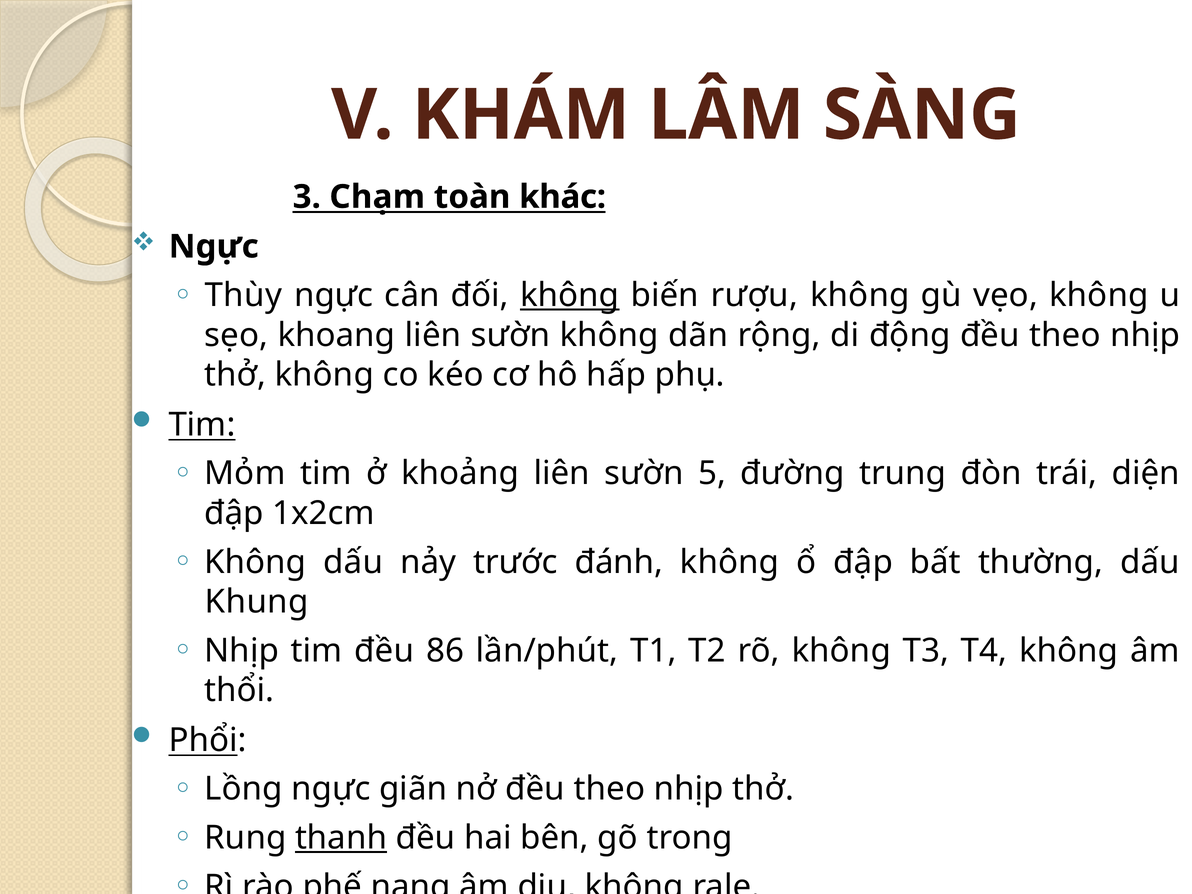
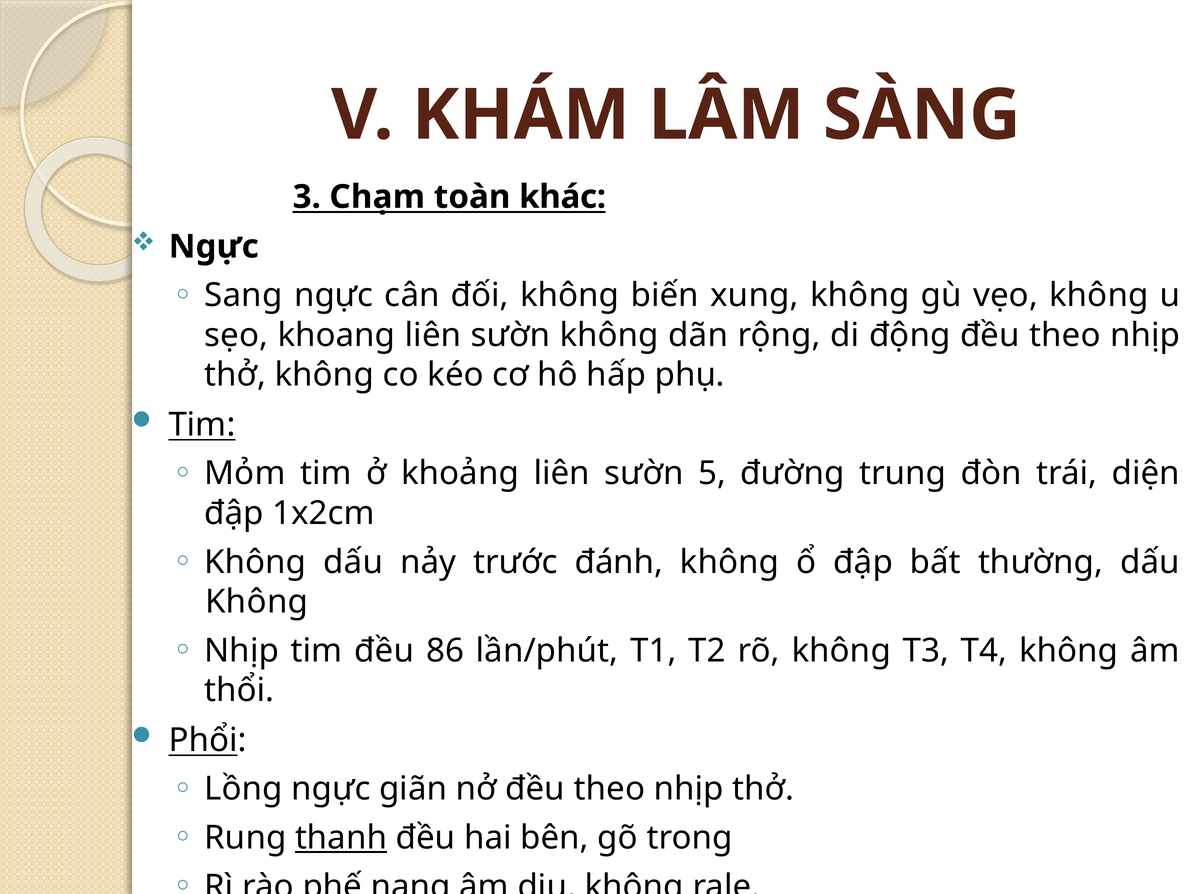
Thùy: Thùy -> Sang (243, 295)
không underline: present -> none (570, 295)
rượu: rượu -> xung (755, 295)
Khung: Khung -> Không (257, 602)
